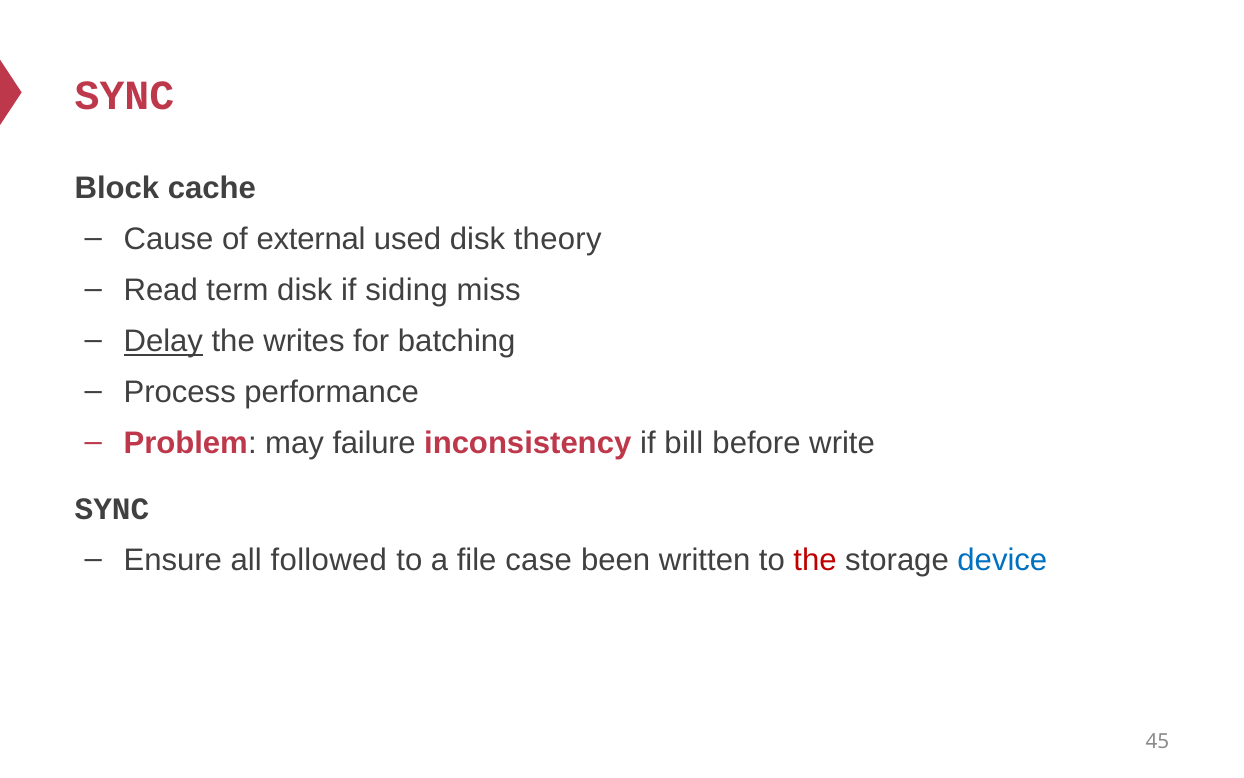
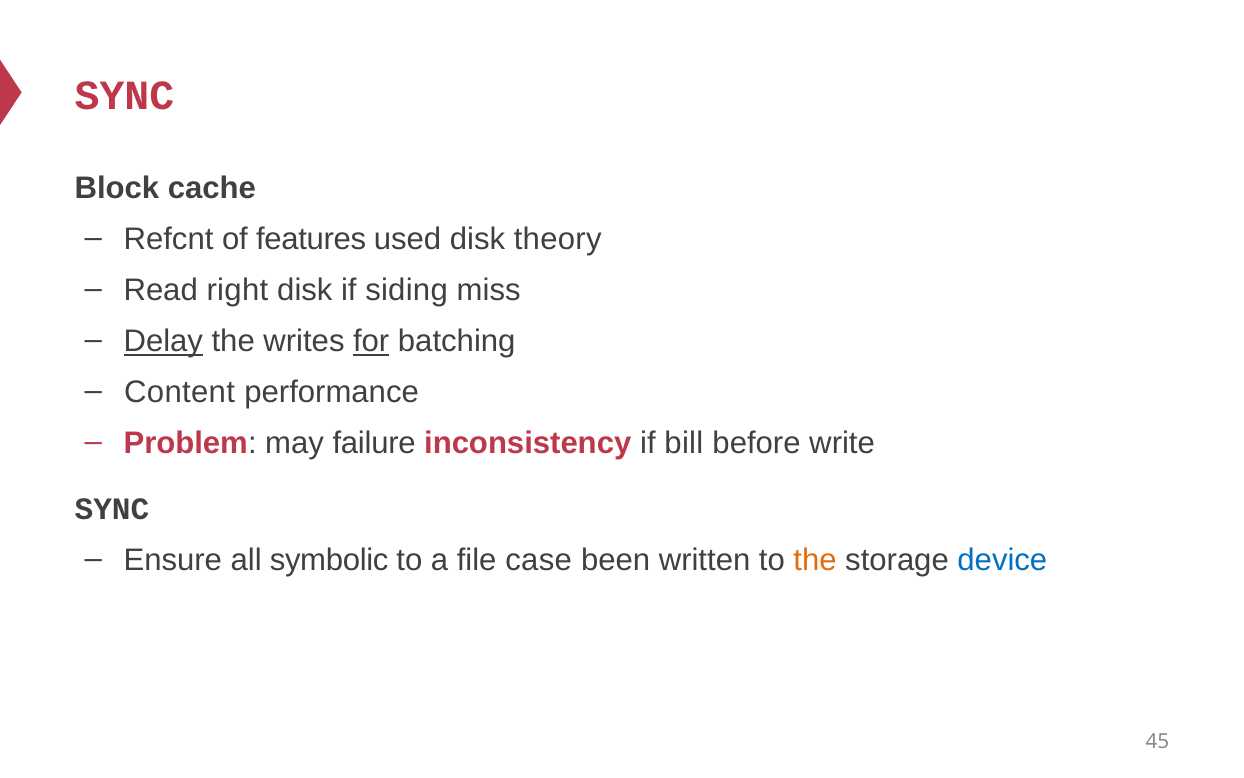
Cause: Cause -> Refcnt (169, 239)
external: external -> features (311, 239)
term: term -> right (237, 290)
for underline: none -> present (371, 341)
Process: Process -> Content (180, 392)
followed: followed -> symbolic (329, 560)
the colour: red -> orange (815, 560)
